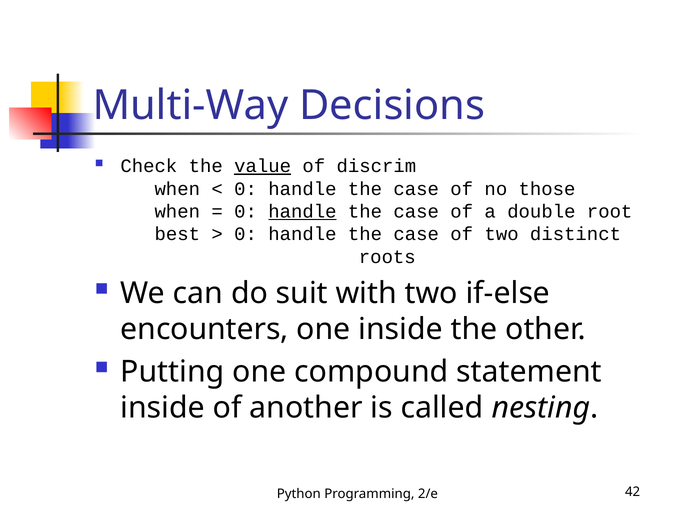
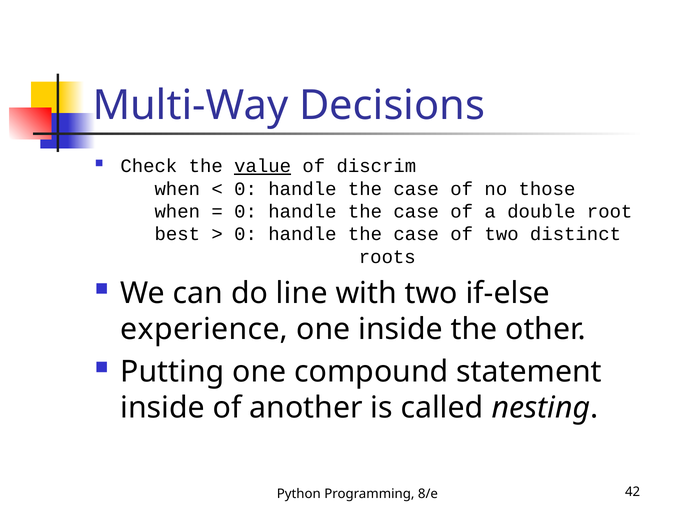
handle underline: present -> none (302, 212)
suit: suit -> line (302, 294)
encounters: encounters -> experience (204, 330)
2/e: 2/e -> 8/e (428, 495)
